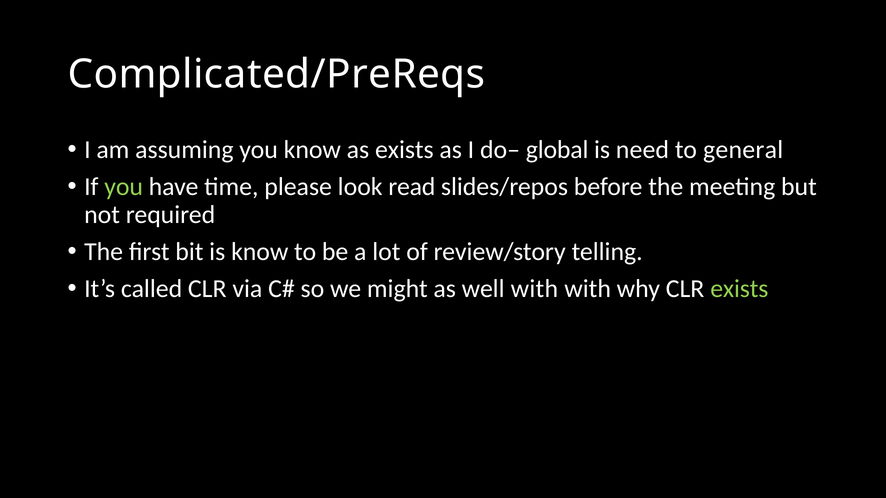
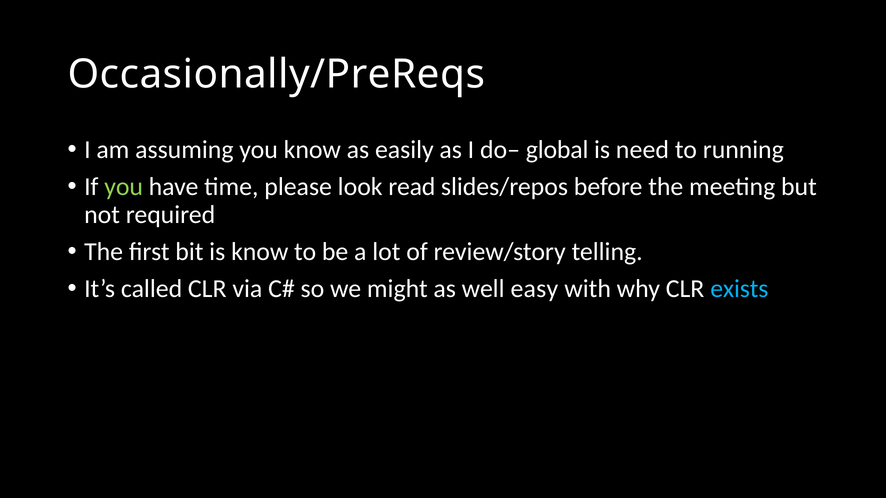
Complicated/PreReqs: Complicated/PreReqs -> Occasionally/PreReqs (276, 74)
as exists: exists -> easily (404, 150)
general: general -> running (743, 150)
well with: with -> easy (534, 289)
exists colour: light green -> light blue (739, 289)
